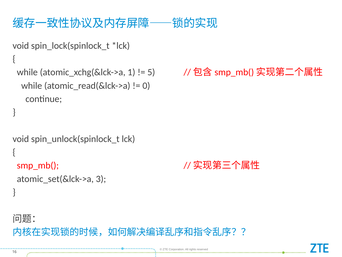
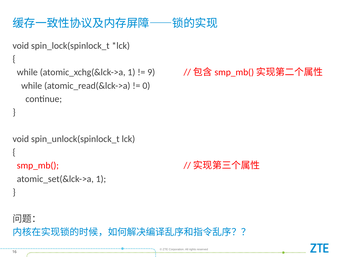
5: 5 -> 9 (151, 72)
atomic_set(&lck->a 3: 3 -> 1 (101, 179)
